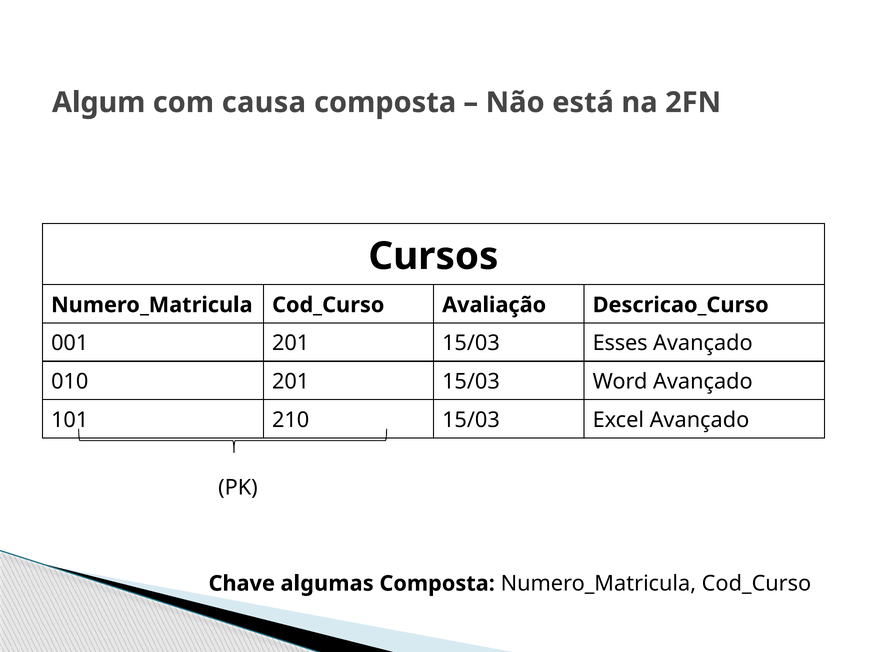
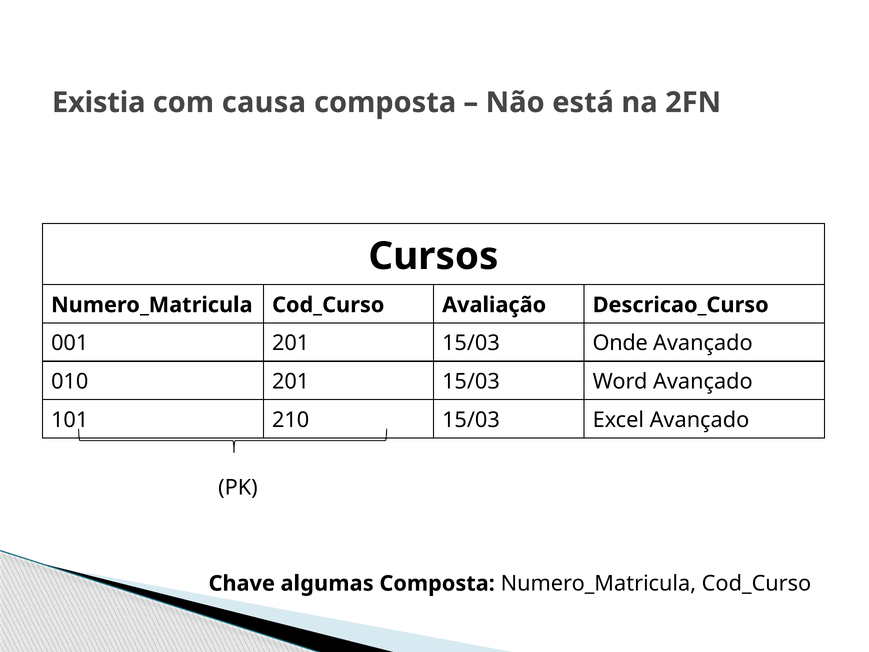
Algum: Algum -> Existia (99, 102)
Esses: Esses -> Onde (620, 343)
